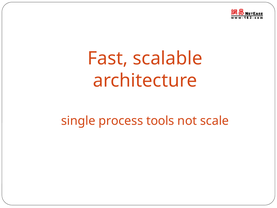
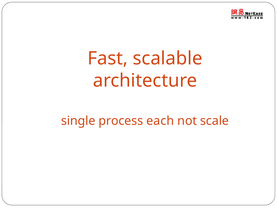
tools: tools -> each (160, 121)
